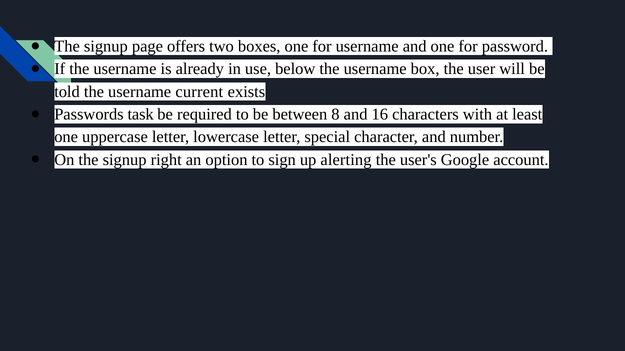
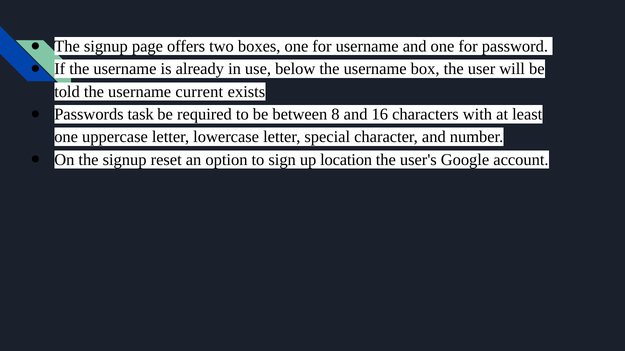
right: right -> reset (166, 160)
alerting: alerting -> location (346, 160)
